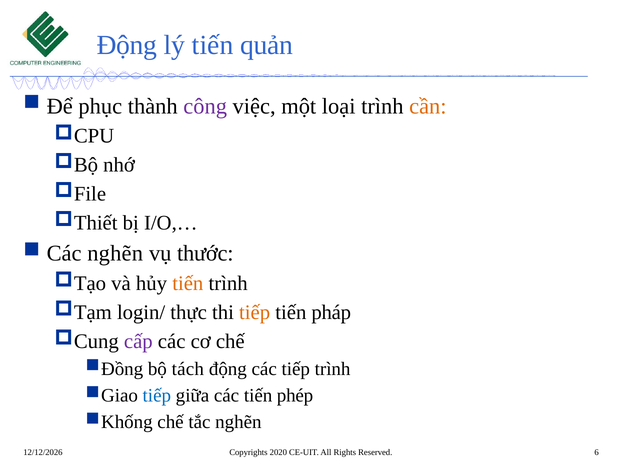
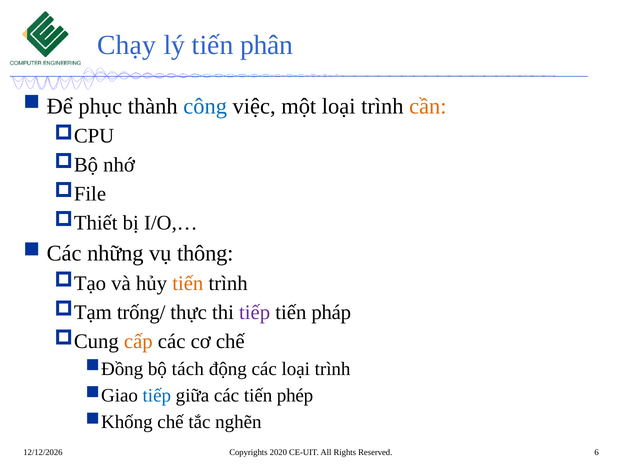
Động: Động -> Chạy (127, 45)
quản: quản -> phân (267, 45)
công colour: purple -> blue (205, 106)
Các nghẽn: nghẽn -> những (115, 254)
thước: thước -> thông (205, 254)
login/: login/ -> trống/ (141, 313)
tiếp colour: orange -> purple (255, 313)
cấp colour: purple -> orange (138, 342)
các tiếp: tiếp -> loại (296, 369)
